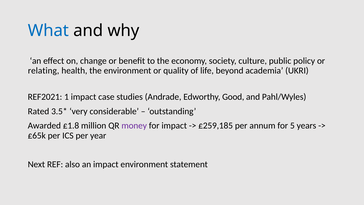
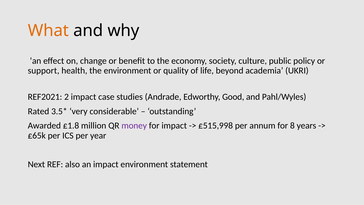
What colour: blue -> orange (48, 31)
relating: relating -> support (44, 71)
1: 1 -> 2 (67, 97)
£259,185: £259,185 -> £515,998 (216, 126)
5: 5 -> 8 (292, 126)
